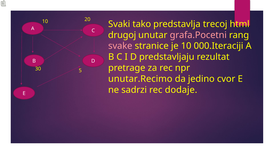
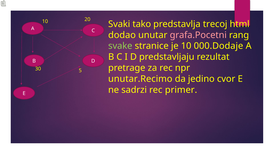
drugoj: drugoj -> dodao (122, 35)
svake colour: pink -> light green (120, 46)
000.Iteraciji: 000.Iteraciji -> 000.Dodaje (218, 46)
dodaje: dodaje -> primer (181, 90)
